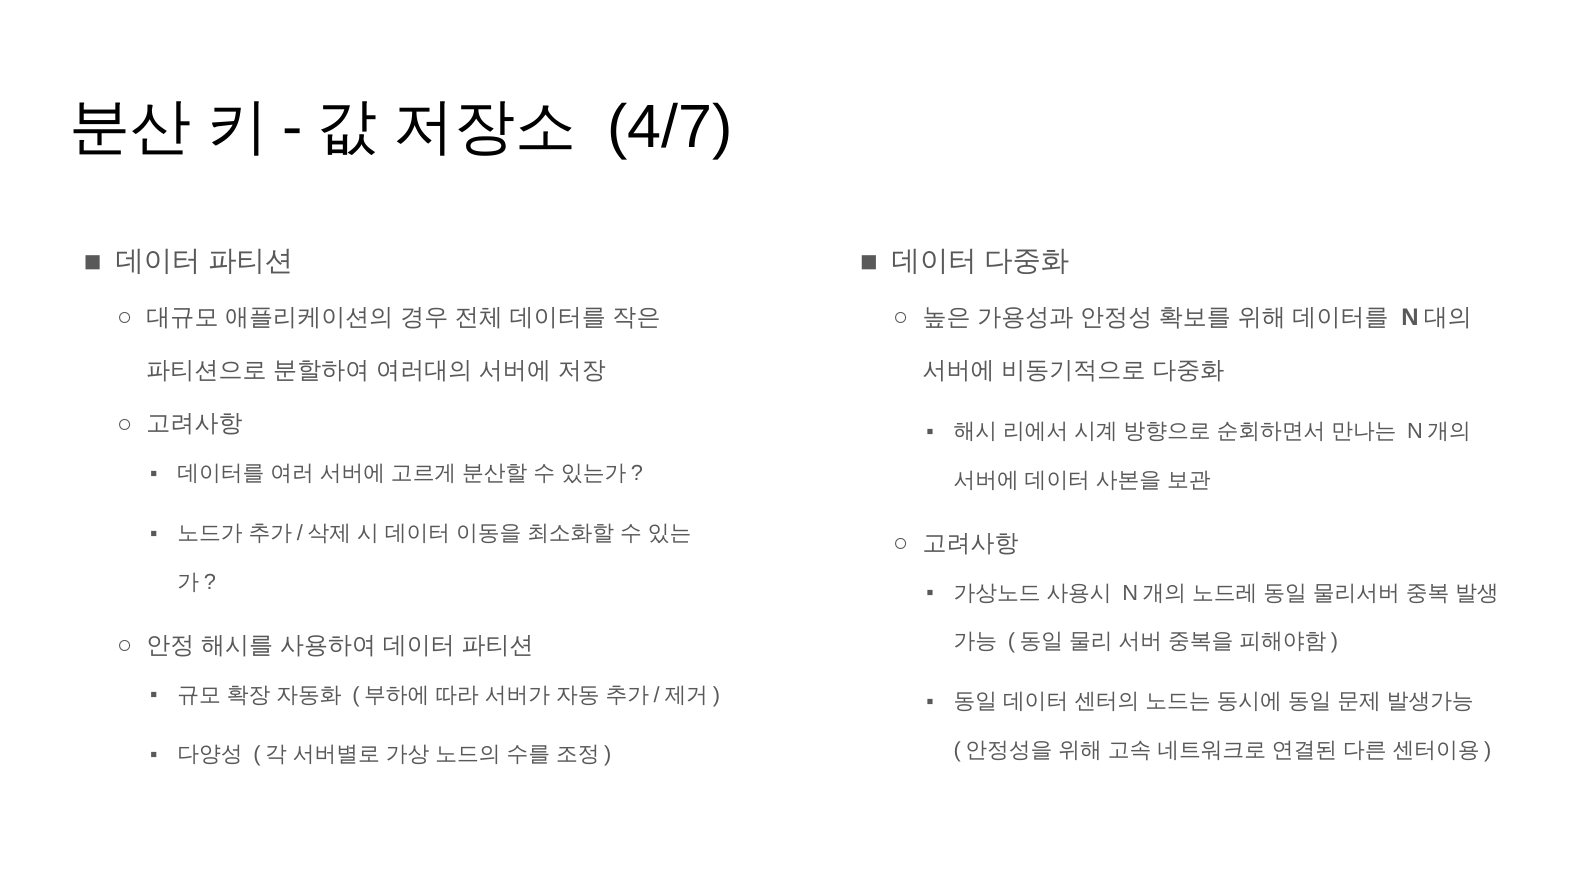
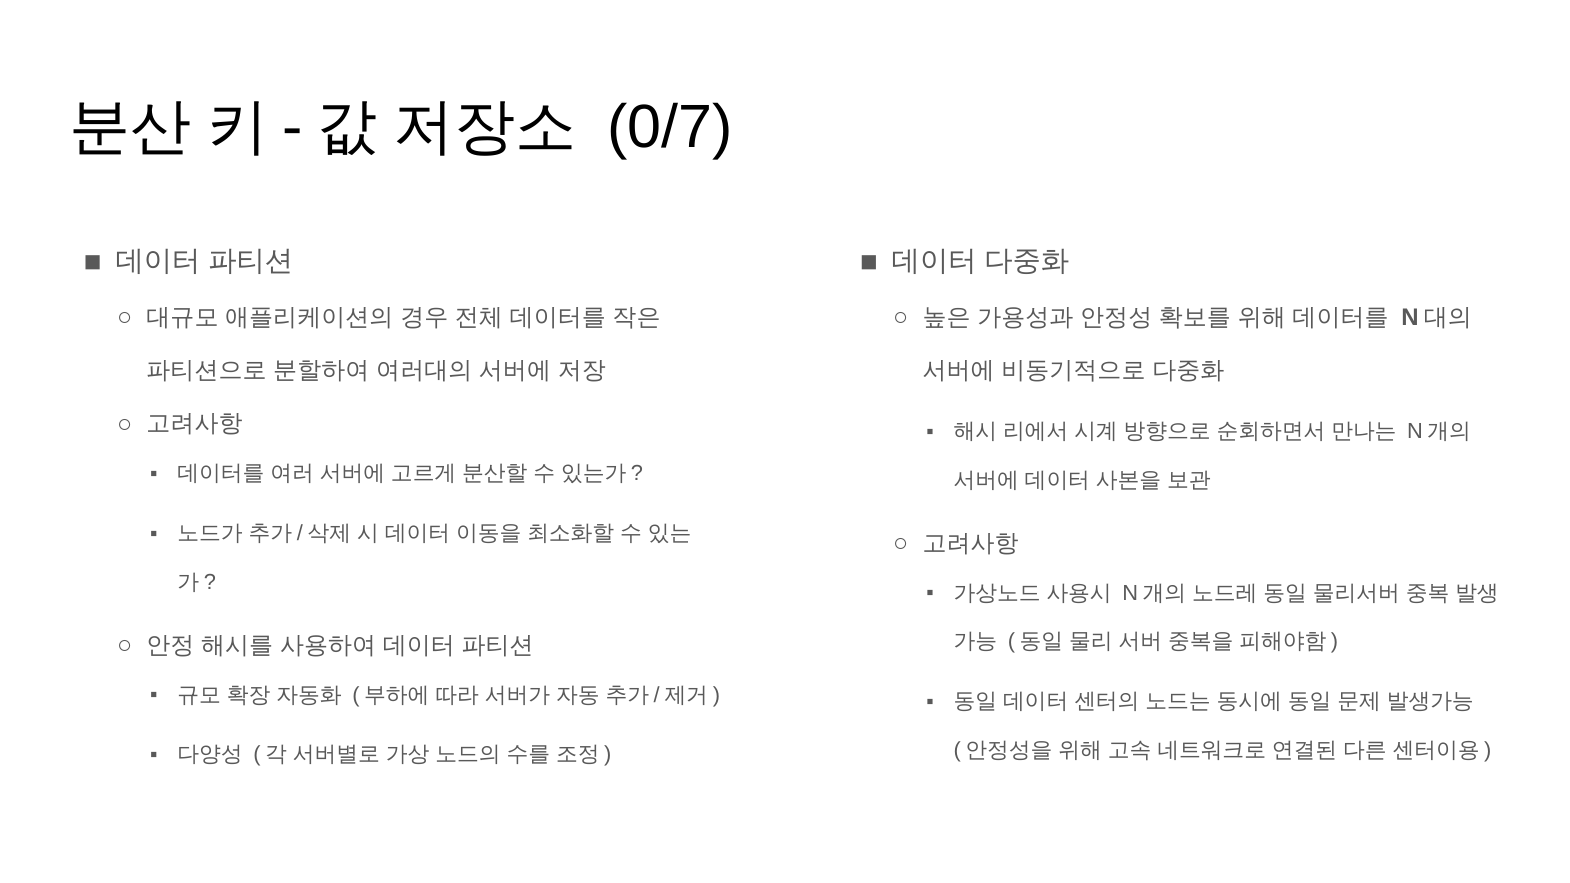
4/7: 4/7 -> 0/7 (670, 127)
